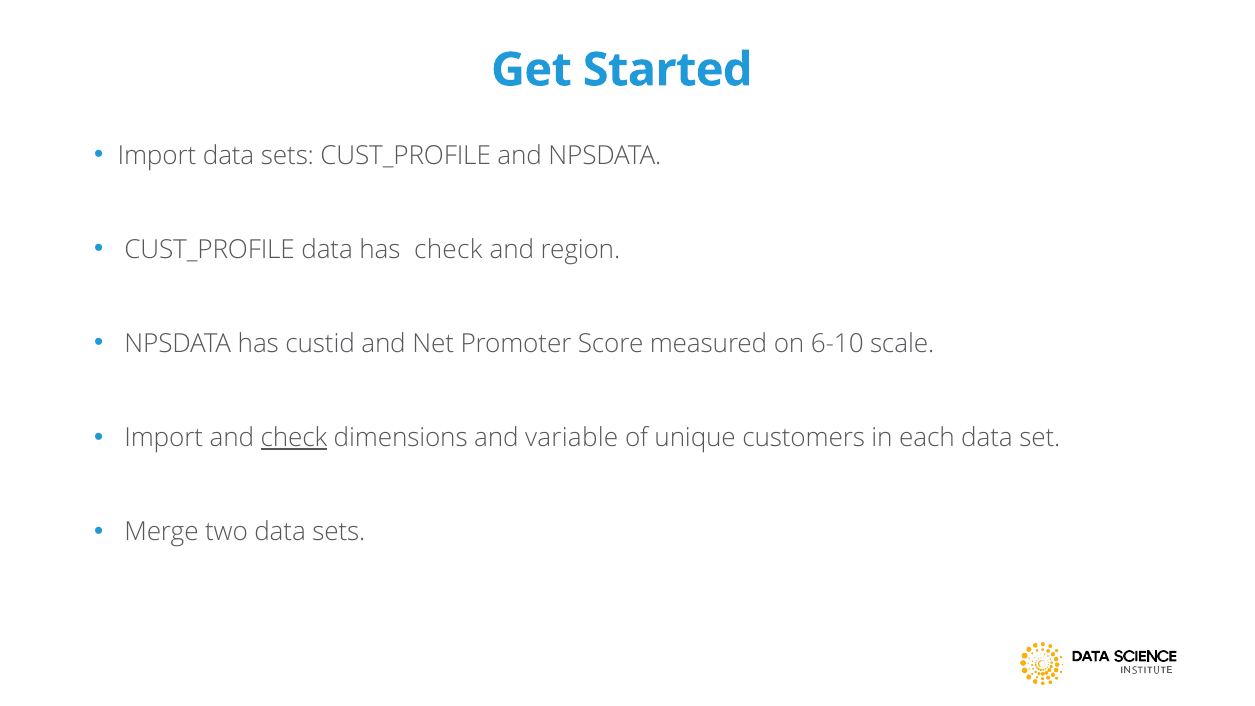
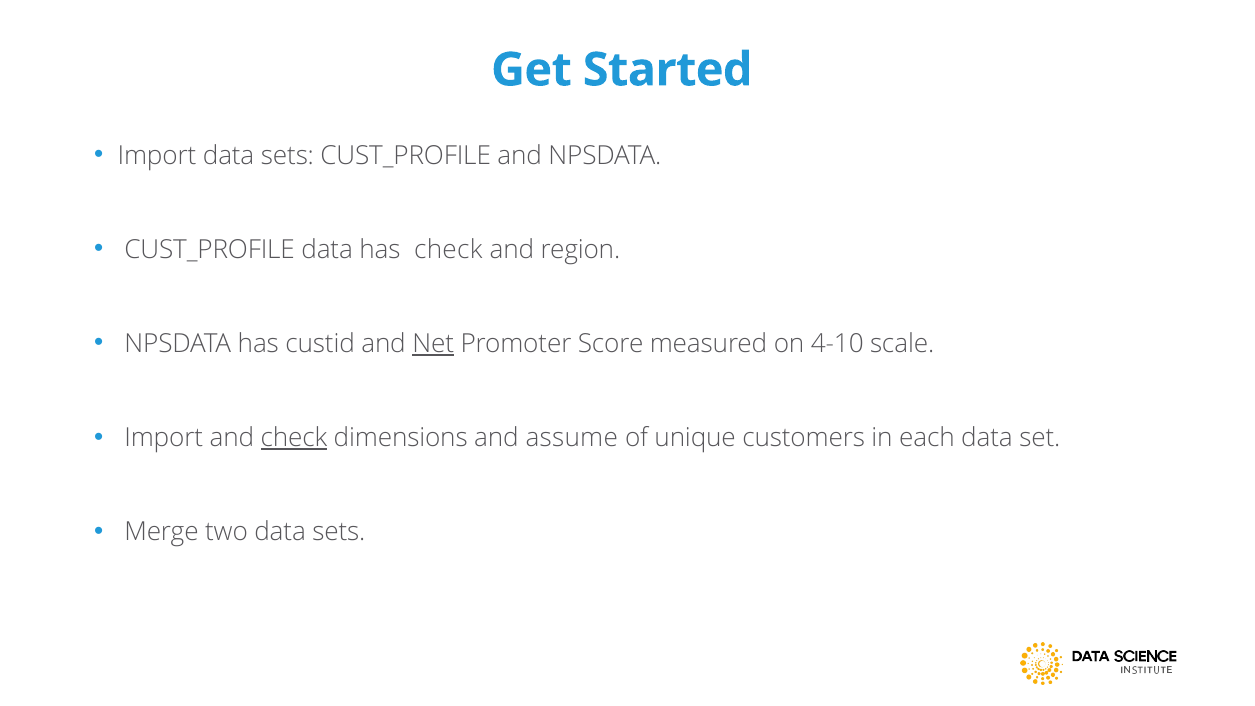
Net underline: none -> present (433, 344)
6-10: 6-10 -> 4-10 (837, 344)
variable: variable -> assume (572, 438)
